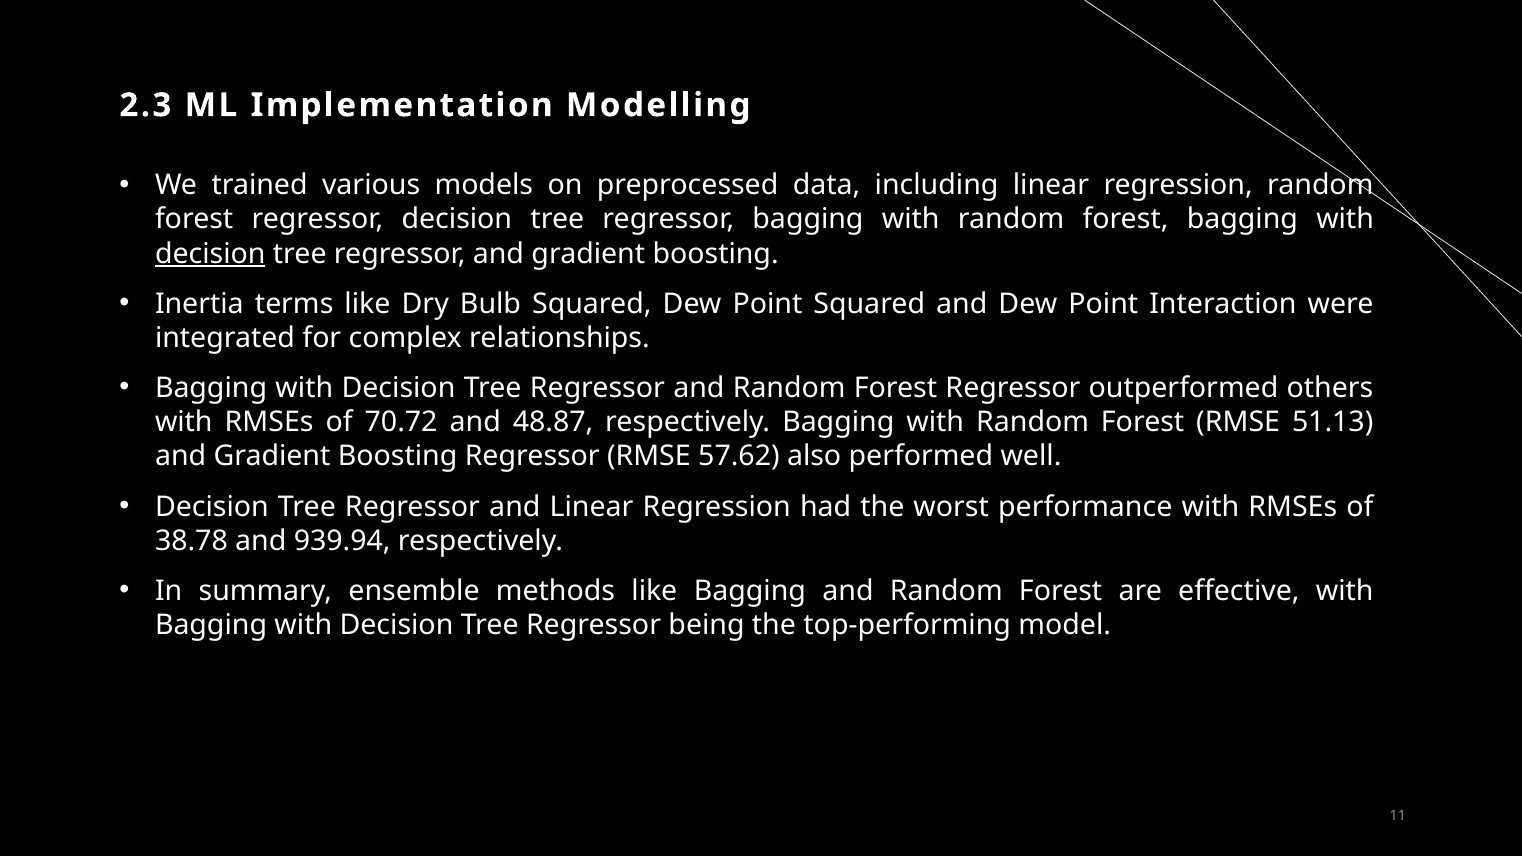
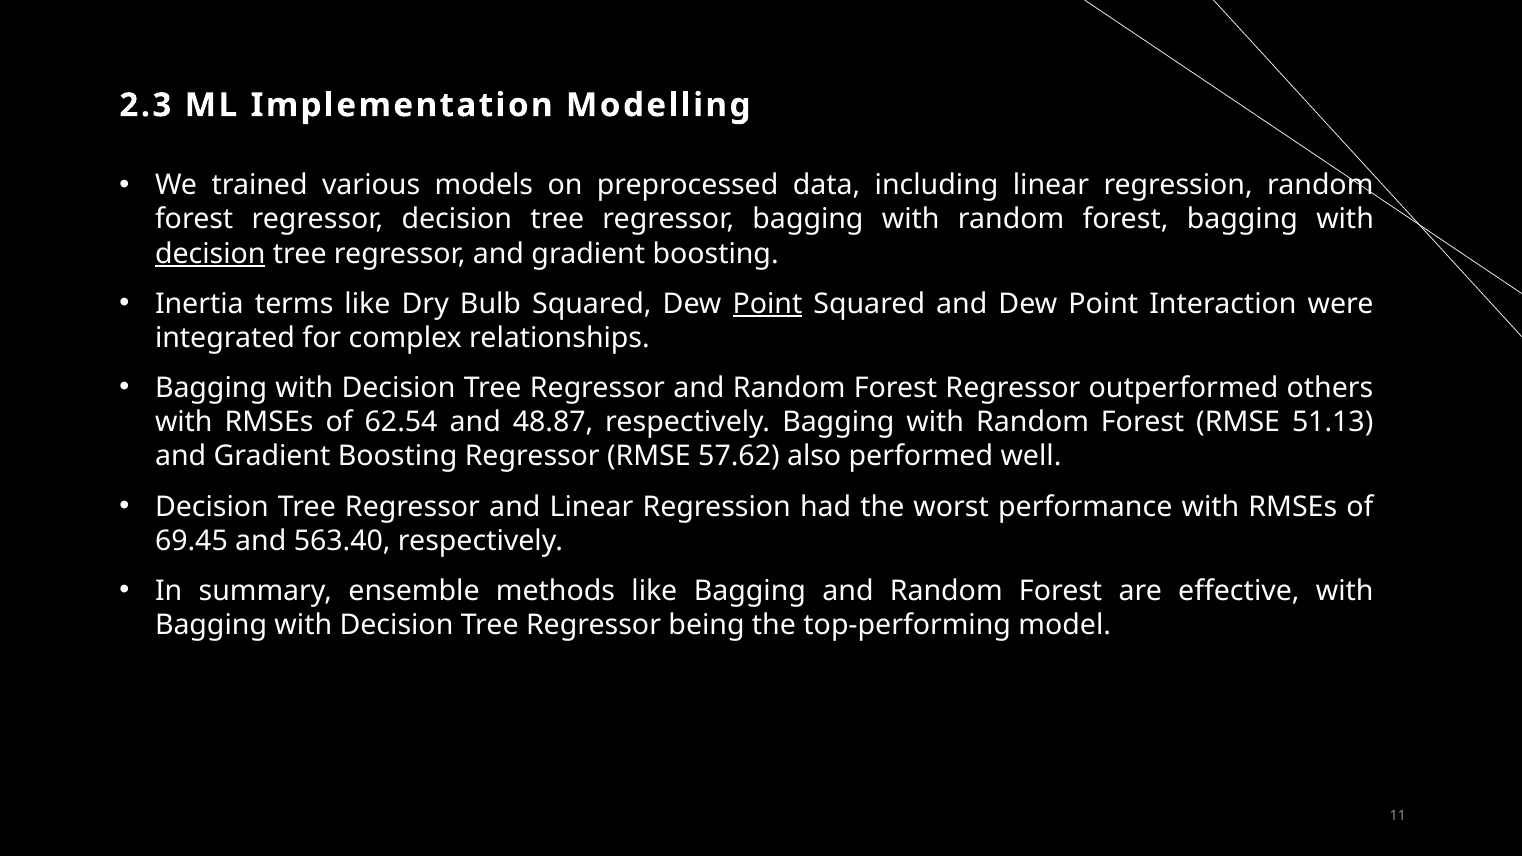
Point underline: none -> present (767, 304)
70.72: 70.72 -> 62.54 (401, 422)
38.78: 38.78 -> 69.45 (191, 541)
939.94: 939.94 -> 563.40 (342, 541)
